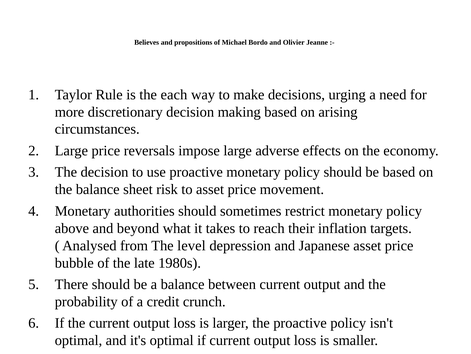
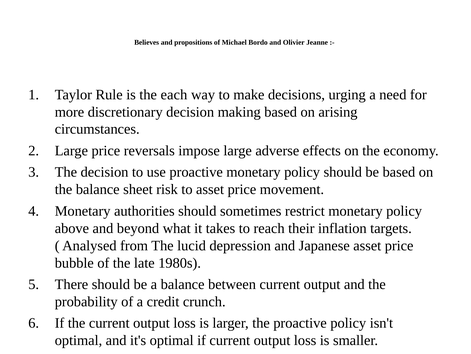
level: level -> lucid (192, 245)
